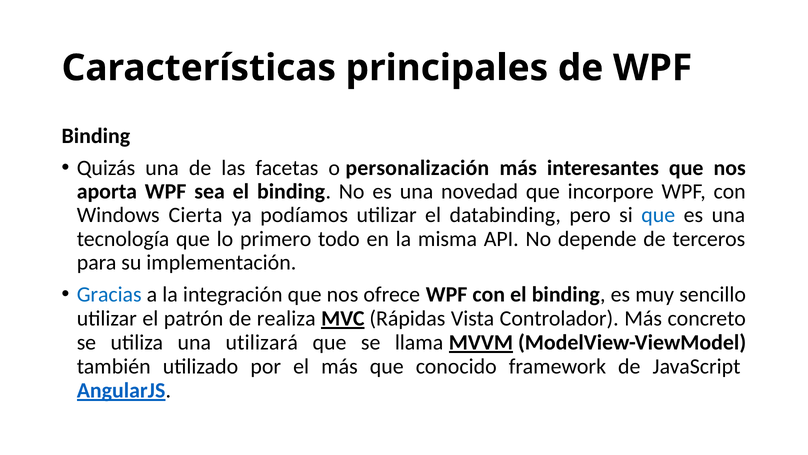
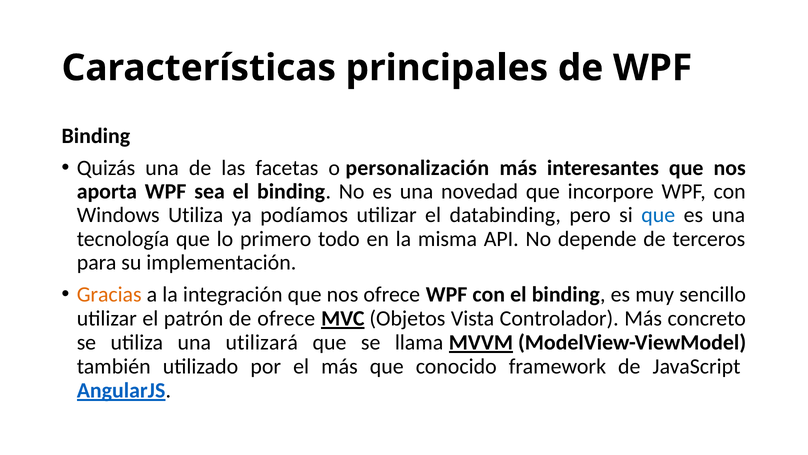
Windows Cierta: Cierta -> Utiliza (196, 215)
Gracias colour: blue -> orange (109, 294)
de realiza: realiza -> ofrece (286, 318)
Rápidas: Rápidas -> Objetos (407, 318)
